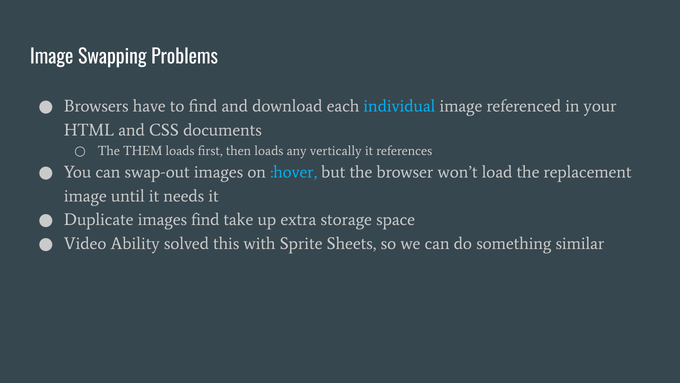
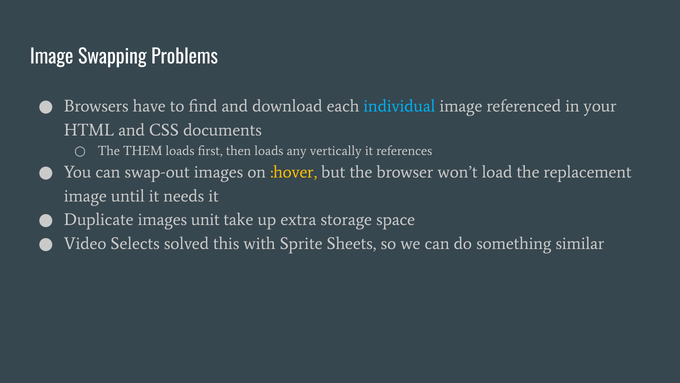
:hover colour: light blue -> yellow (294, 172)
images find: find -> unit (205, 220)
Ability: Ability -> Selects (135, 243)
